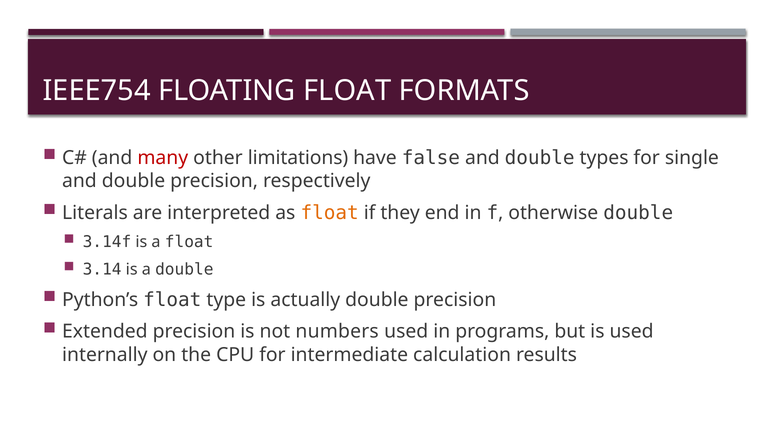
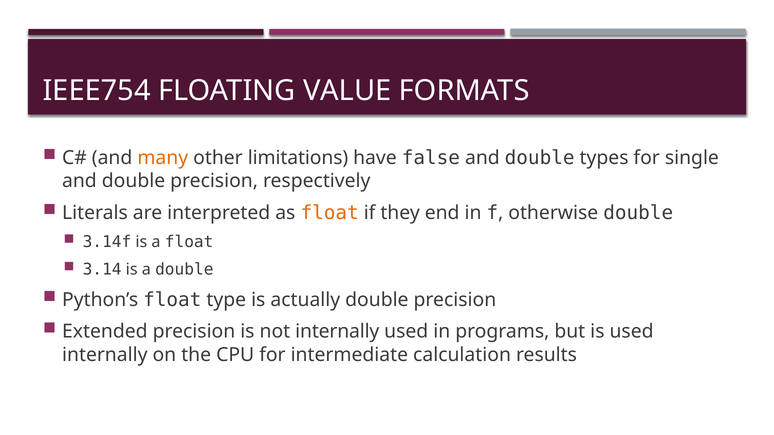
FLOATING FLOAT: FLOAT -> VALUE (347, 91)
many colour: red -> orange (163, 158)
not numbers: numbers -> internally (337, 332)
